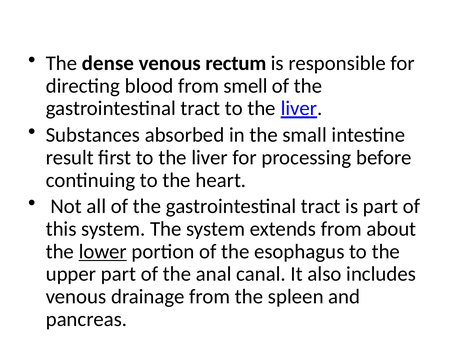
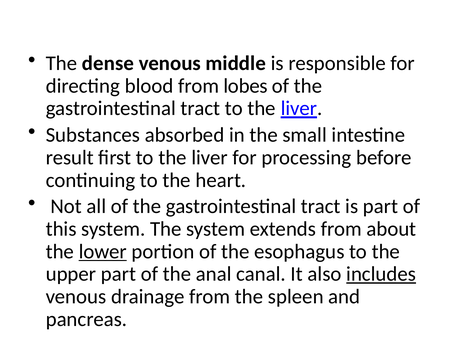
rectum: rectum -> middle (236, 63)
smell: smell -> lobes (246, 86)
includes underline: none -> present (381, 274)
